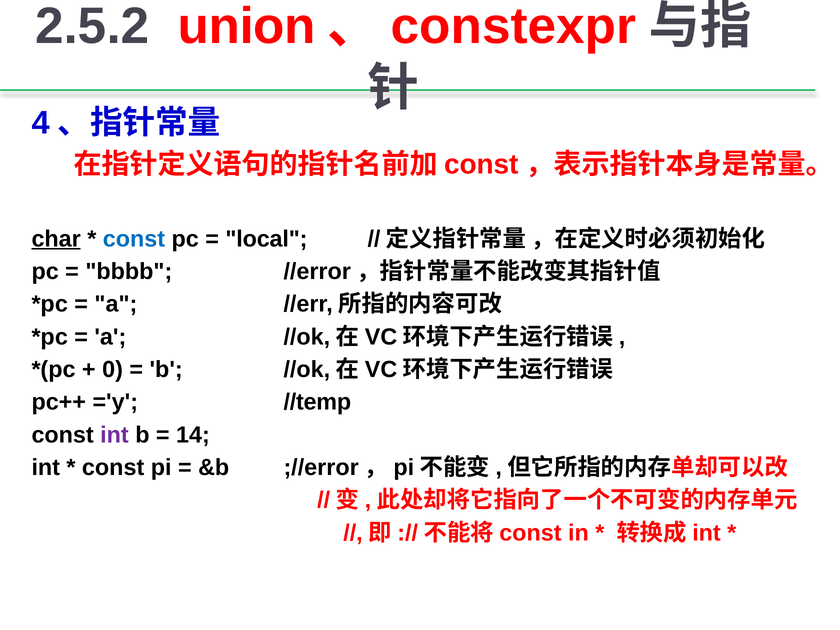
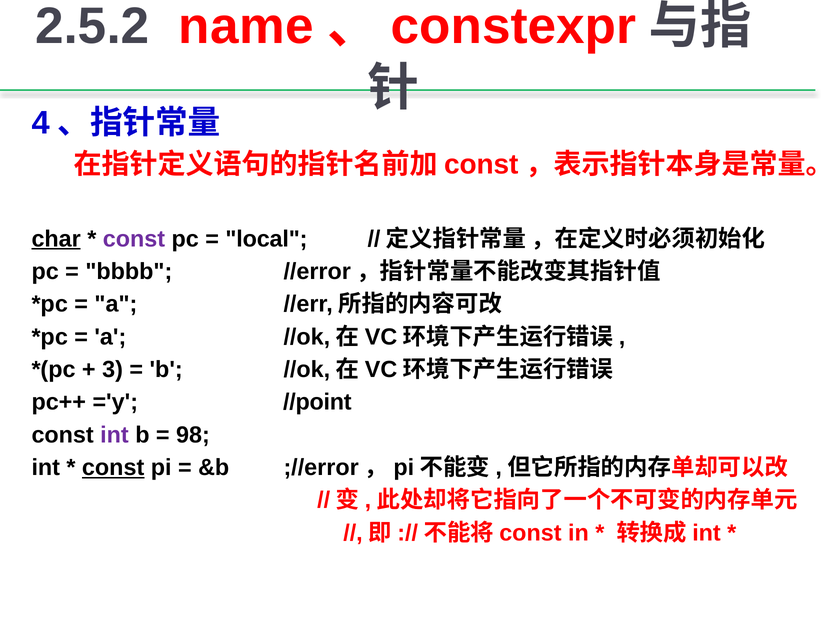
union: union -> name (246, 27)
const colour: blue -> purple (134, 239)
0: 0 -> 3 (113, 370)
//temp: //temp -> //point (317, 402)
14: 14 -> 98 (193, 435)
const underline: none -> present (113, 468)
